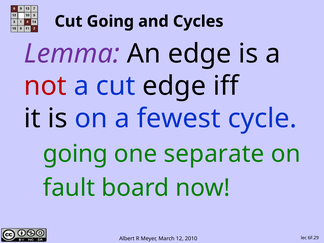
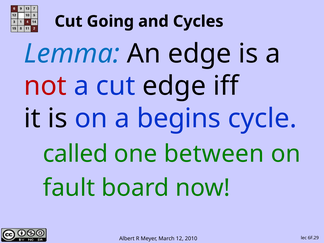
Lemma colour: purple -> blue (72, 54)
fewest: fewest -> begins (179, 118)
going: going -> called (75, 154)
separate: separate -> between (214, 154)
